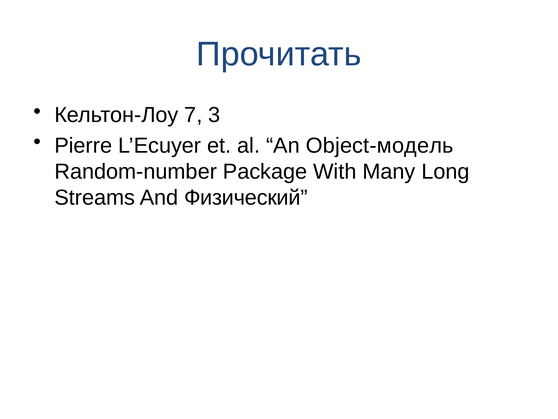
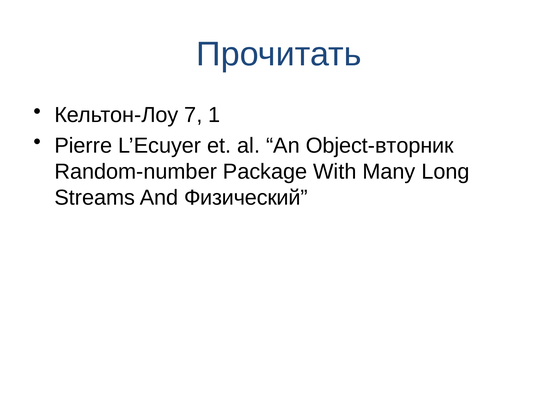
3: 3 -> 1 (214, 115)
Object-модель: Object-модель -> Object-вторник (380, 145)
